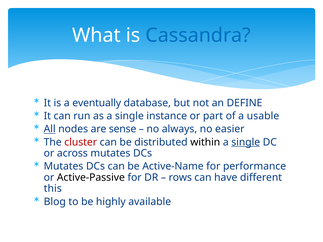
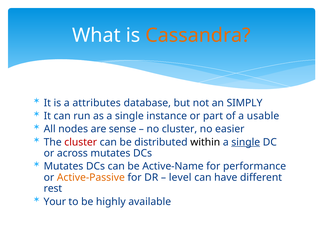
Cassandra colour: blue -> orange (198, 35)
eventually: eventually -> attributes (97, 103)
DEFINE: DEFINE -> SIMPLY (245, 103)
All underline: present -> none (50, 129)
no always: always -> cluster (179, 129)
Active-Passive colour: black -> orange (91, 178)
rows: rows -> level (180, 178)
this: this -> rest (53, 189)
Blog: Blog -> Your (55, 202)
